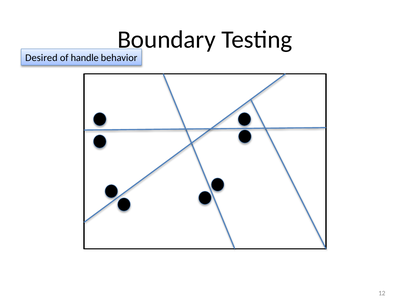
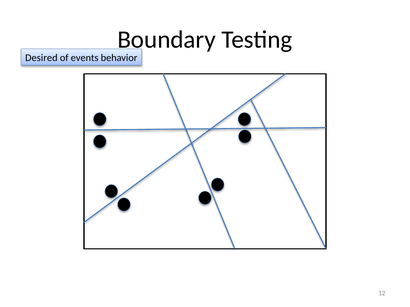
handle: handle -> events (85, 58)
